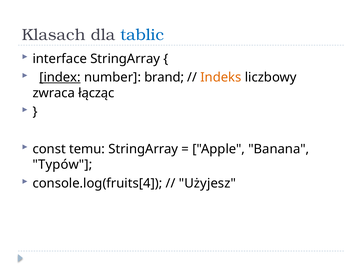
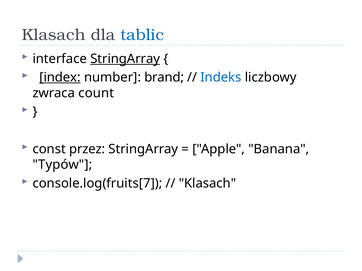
StringArray underline: none -> present (125, 59)
Indeks colour: orange -> blue (221, 78)
łącząc: łącząc -> count (96, 93)
temu: temu -> przez (87, 149)
console.log(fruits[4: console.log(fruits[4 -> console.log(fruits[7 (97, 184)
Użyjesz: Użyjesz -> Klasach (207, 184)
